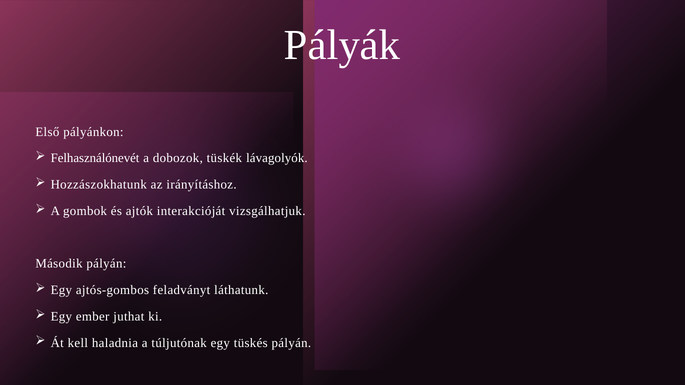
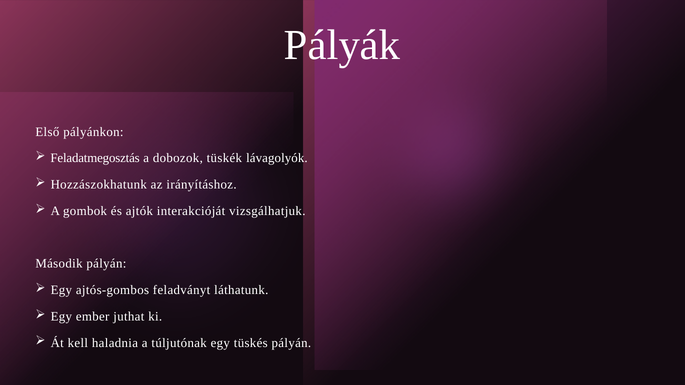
Felhasználónevét: Felhasználónevét -> Feladatmegosztás (95, 158)
